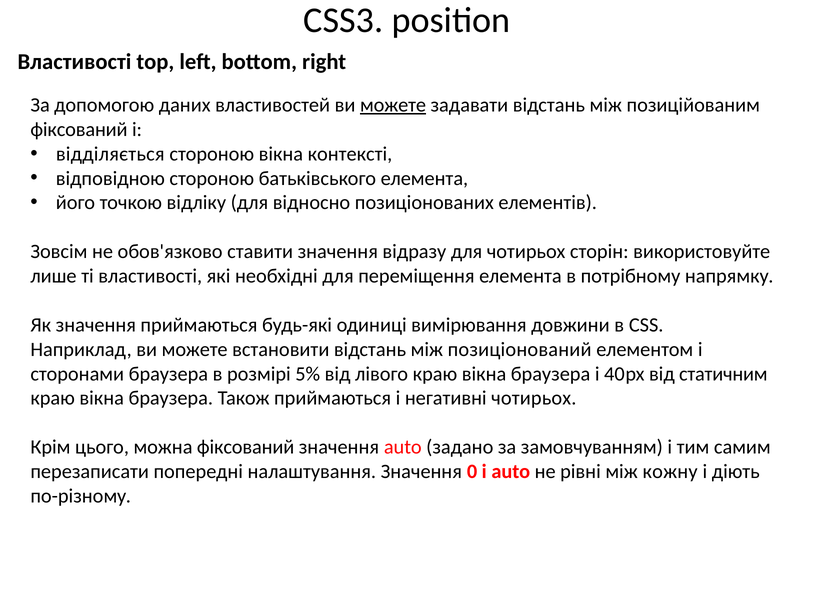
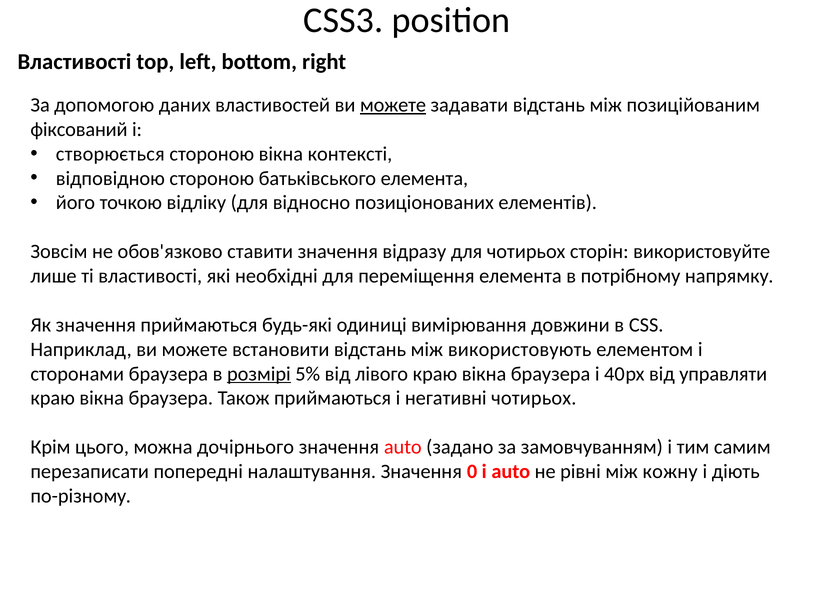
відділяється: відділяється -> створюється (110, 154)
позиціонований: позиціонований -> використовують (520, 349)
розмірі underline: none -> present (259, 374)
статичним: статичним -> управляти (723, 374)
можна фіксований: фіксований -> дочірнього (246, 447)
